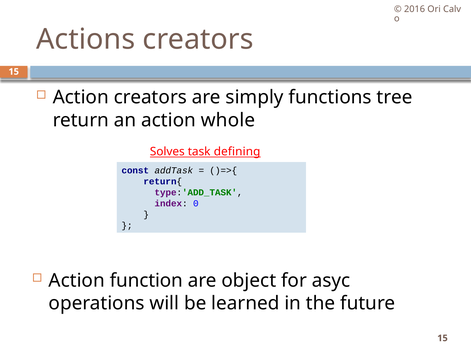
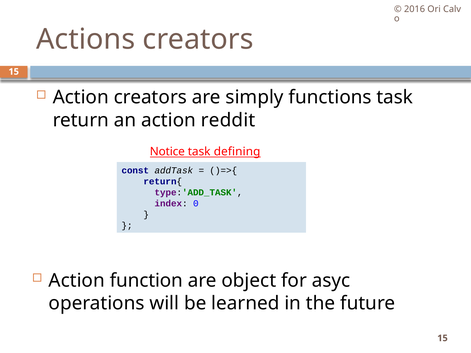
functions tree: tree -> task (395, 97)
whole: whole -> reddit (228, 120)
Solves: Solves -> Notice (167, 152)
